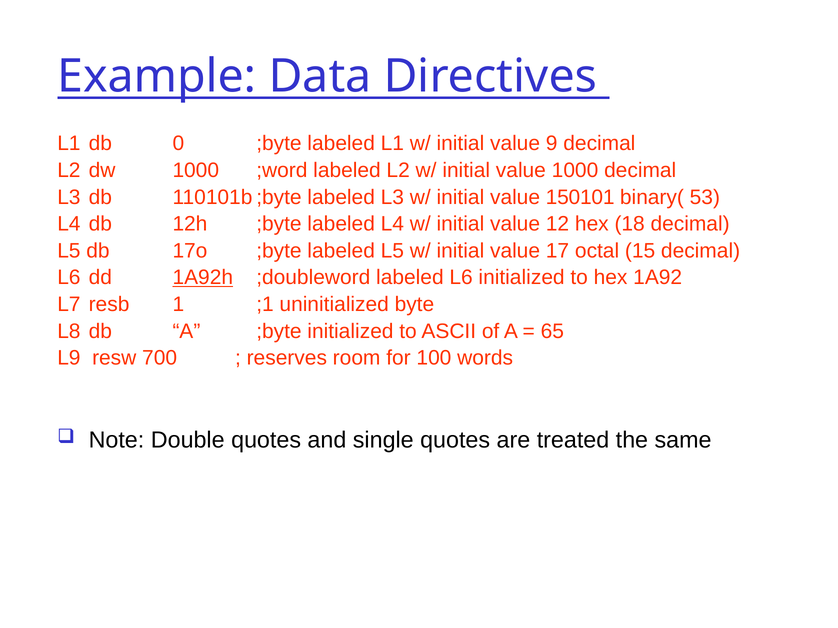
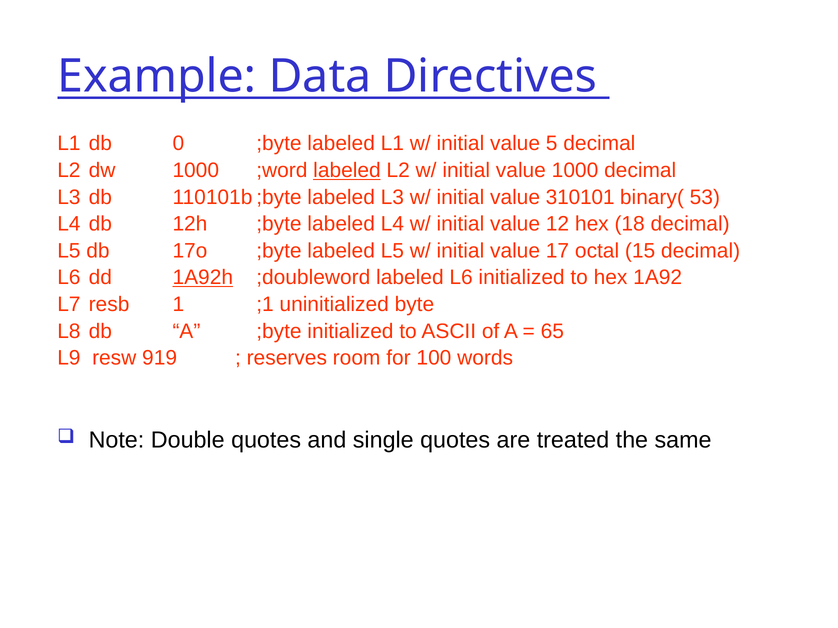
9: 9 -> 5 (552, 144)
labeled underline: none -> present (347, 171)
150101: 150101 -> 310101 (580, 197)
700: 700 -> 919 (160, 358)
